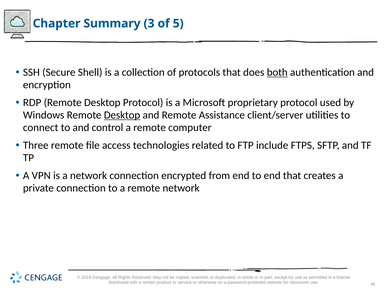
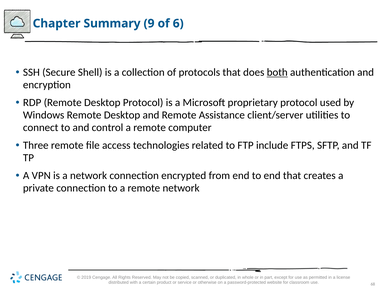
3: 3 -> 9 (149, 23)
5: 5 -> 6 (178, 23)
Desktop underline: present -> none (122, 115)
